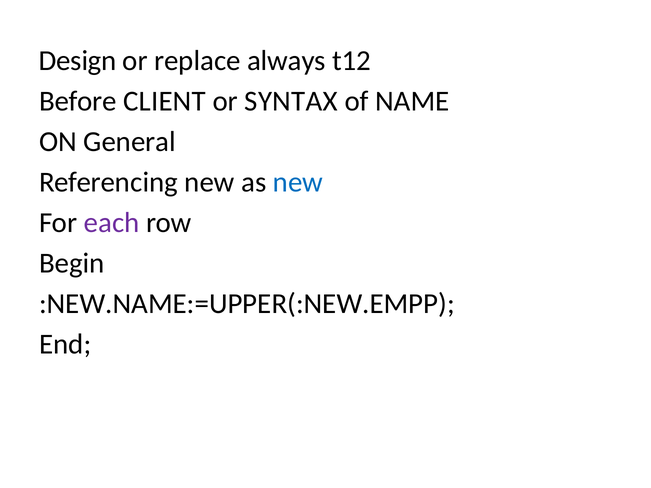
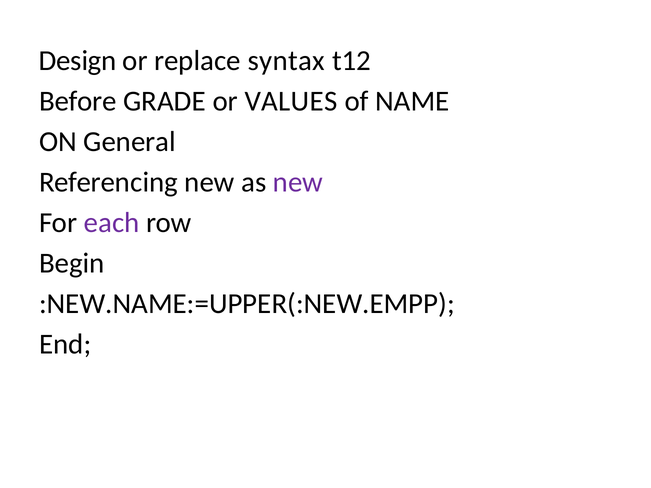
always: always -> syntax (286, 61)
CLIENT: CLIENT -> GRADE (165, 101)
SYNTAX: SYNTAX -> VALUES (291, 101)
new colour: blue -> purple (298, 182)
